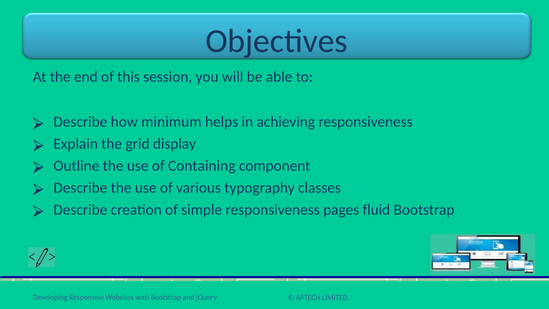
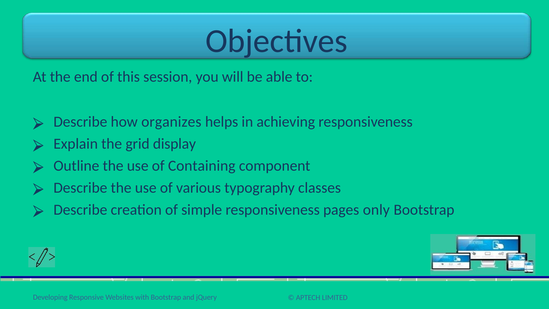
minimum: minimum -> organizes (171, 122)
fluid: fluid -> only (376, 210)
